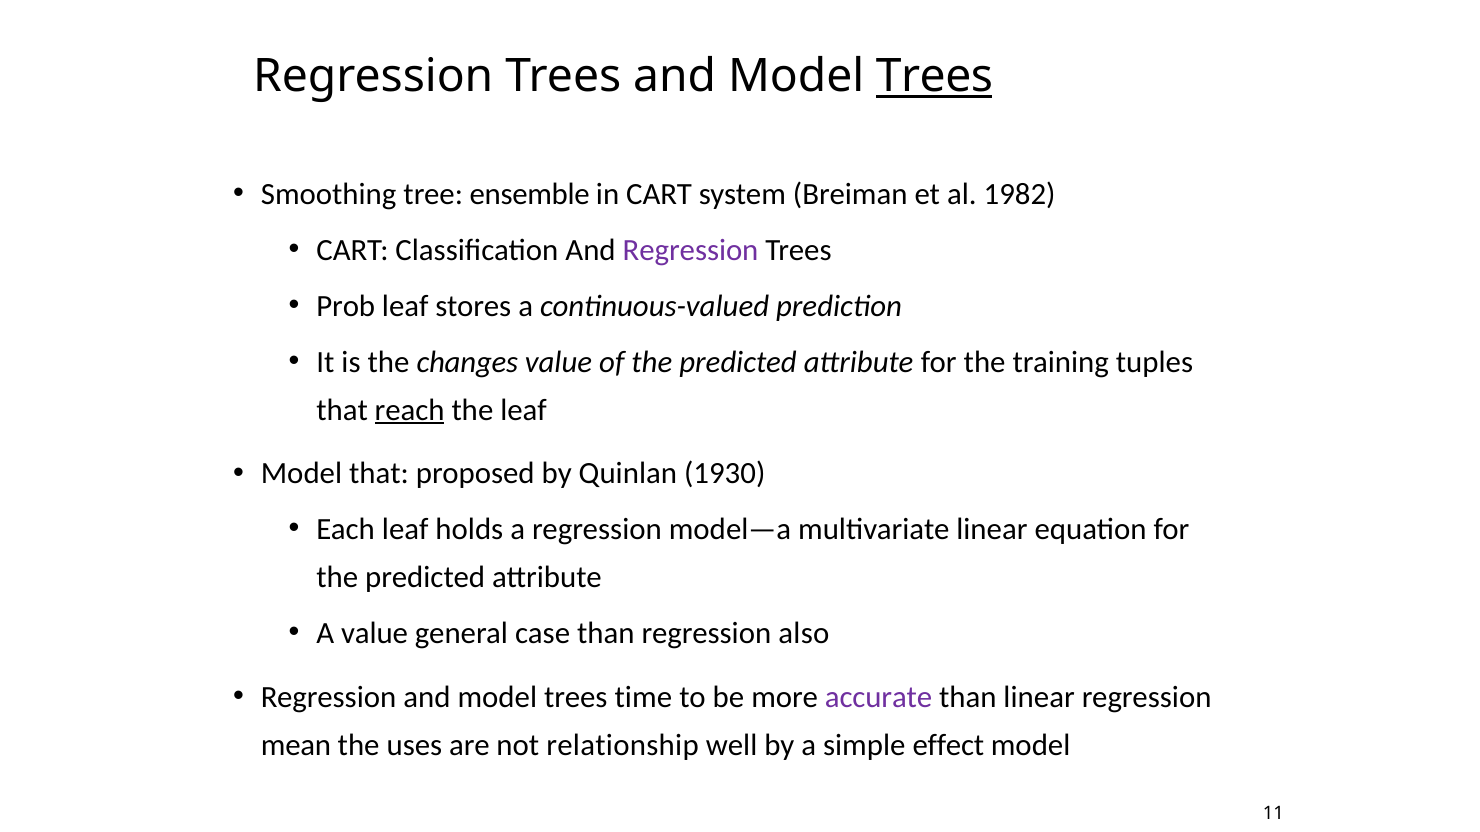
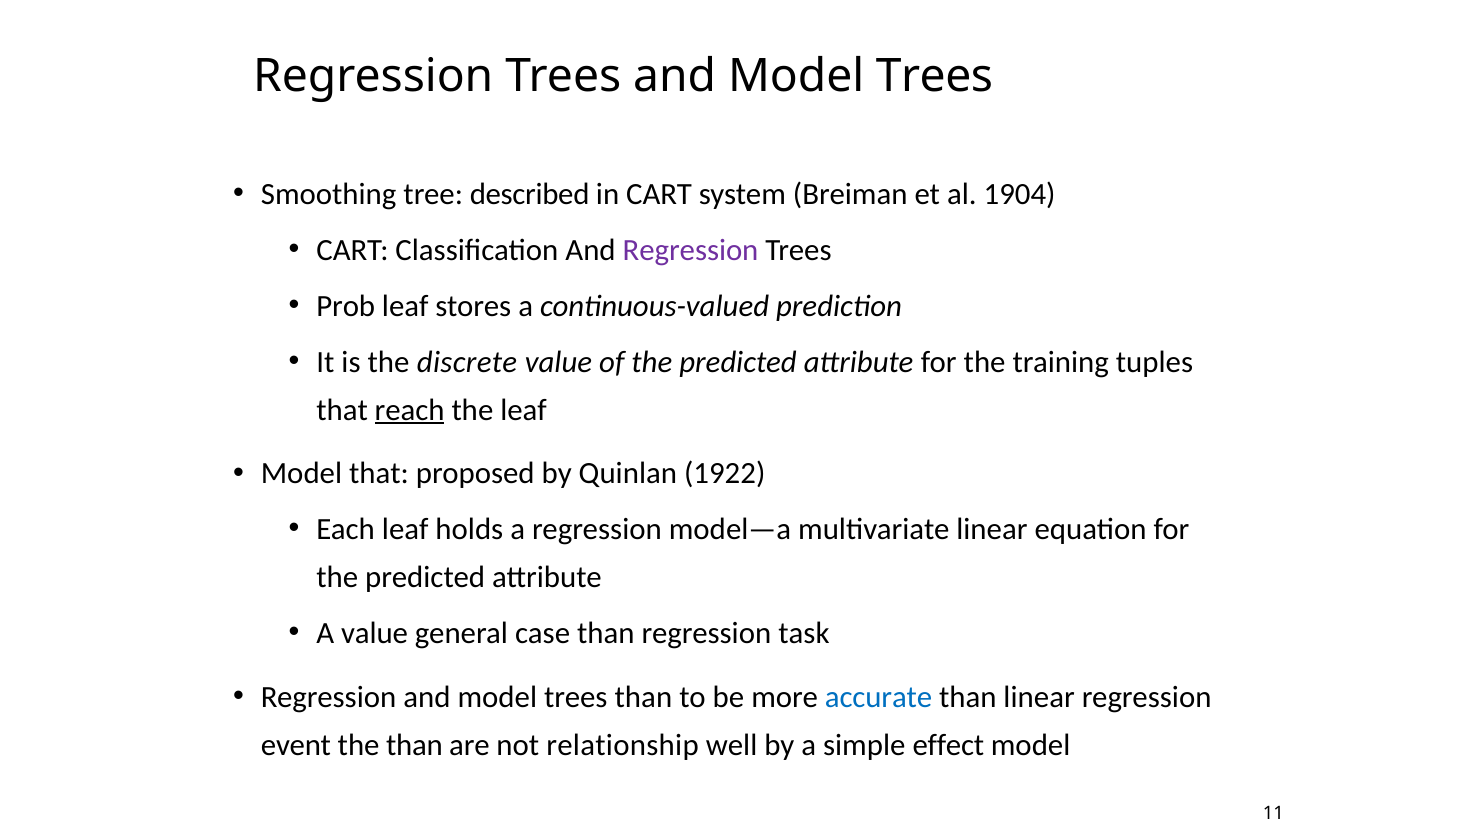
Trees underline: present -> none (934, 76)
ensemble: ensemble -> described (530, 195)
1982: 1982 -> 1904 (1020, 195)
changes: changes -> discrete (467, 362)
1930: 1930 -> 1922 (725, 474)
also: also -> task (804, 634)
trees time: time -> than (643, 697)
accurate colour: purple -> blue (879, 697)
mean: mean -> event (296, 746)
the uses: uses -> than (415, 746)
